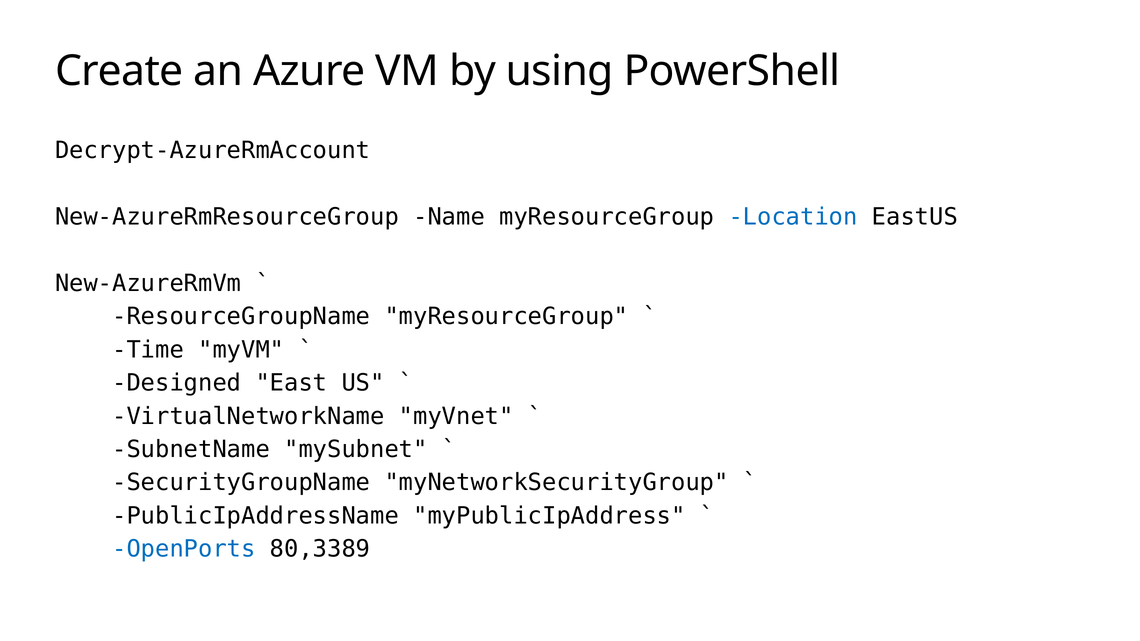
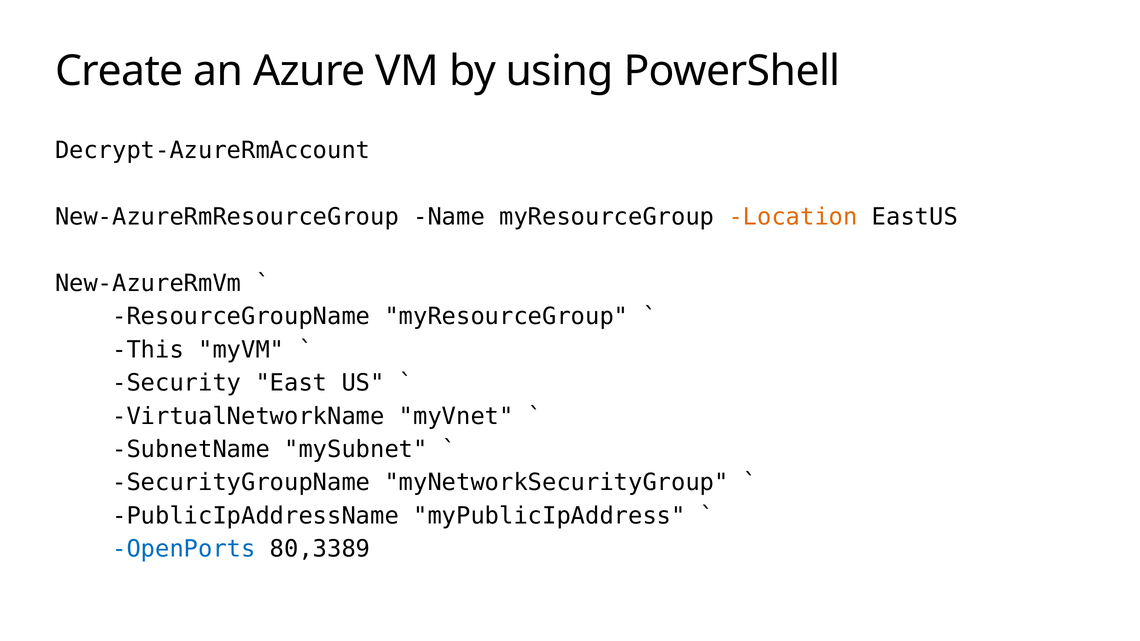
Location colour: blue -> orange (793, 217)
Time: Time -> This (148, 350)
Designed: Designed -> Security (177, 383)
